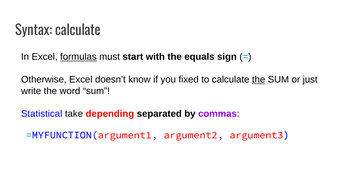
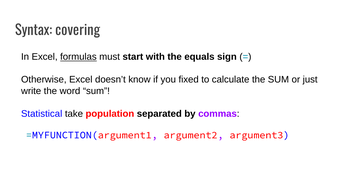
Syntax calculate: calculate -> covering (78, 30)
the underline: present -> none (259, 80)
depending: depending -> population (110, 114)
